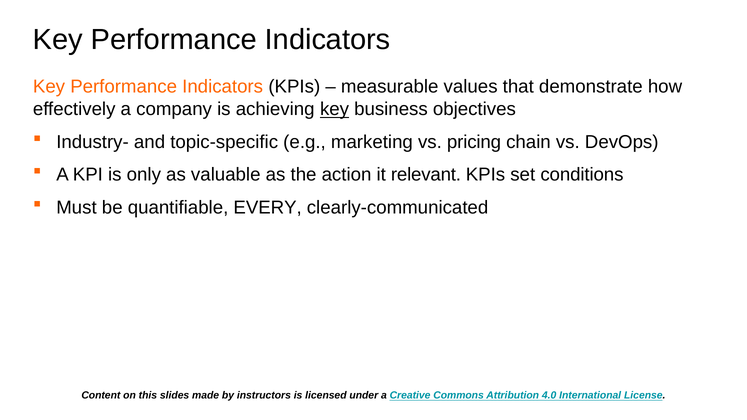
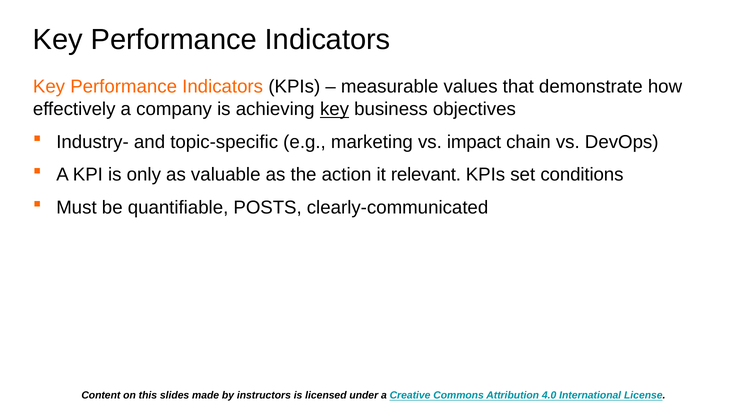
pricing: pricing -> impact (474, 142)
EVERY: EVERY -> POSTS (268, 208)
